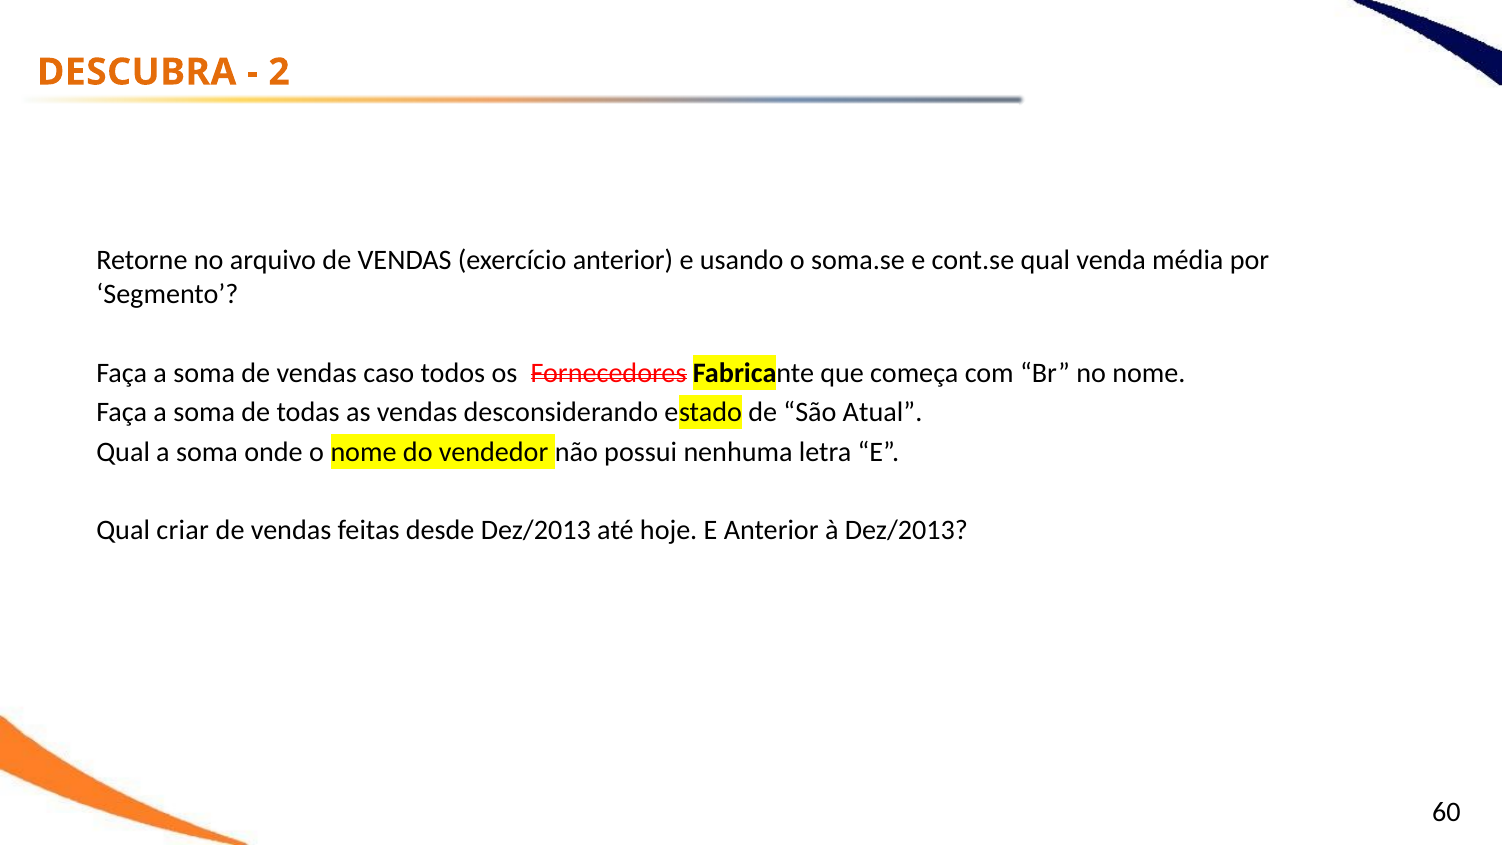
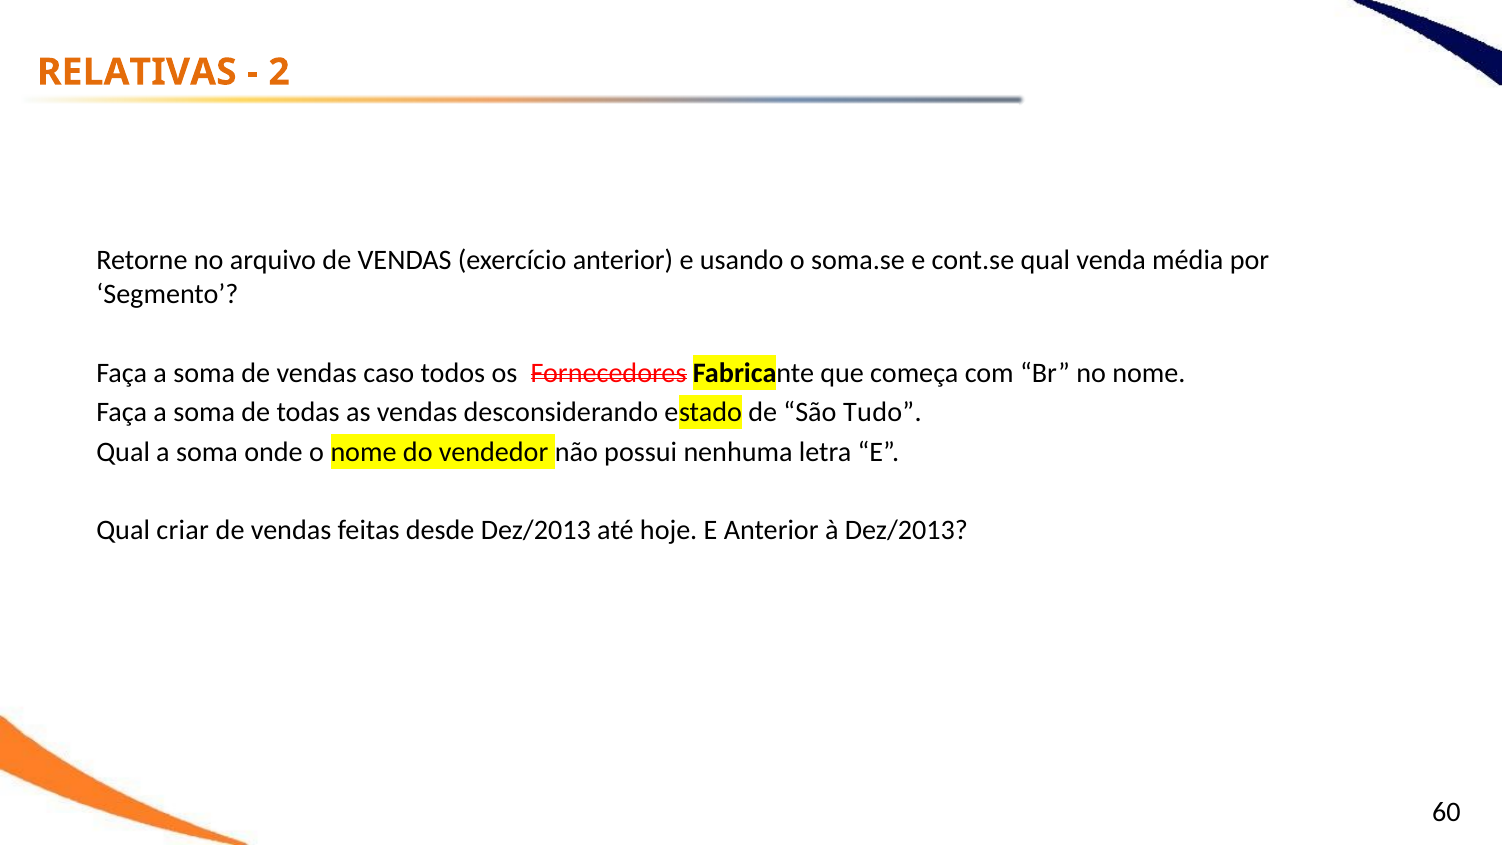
DESCUBRA: DESCUBRA -> RELATIVAS (137, 72)
Atual: Atual -> Tudo (882, 412)
